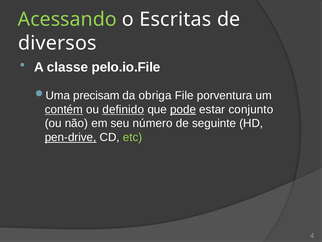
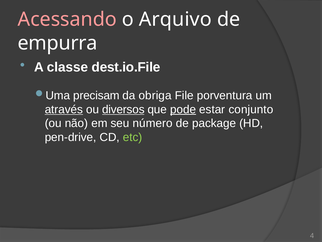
Acessando colour: light green -> pink (67, 19)
Escritas: Escritas -> Arquivo (175, 19)
diversos: diversos -> empurra (58, 43)
pelo.io.File: pelo.io.File -> dest.io.File (126, 67)
contém: contém -> através (64, 109)
definido: definido -> diversos (123, 109)
seguinte: seguinte -> package (214, 123)
pen-drive underline: present -> none (71, 137)
